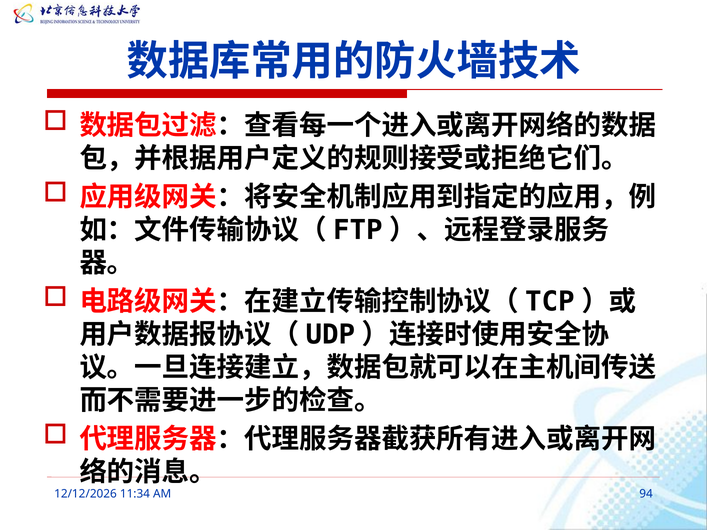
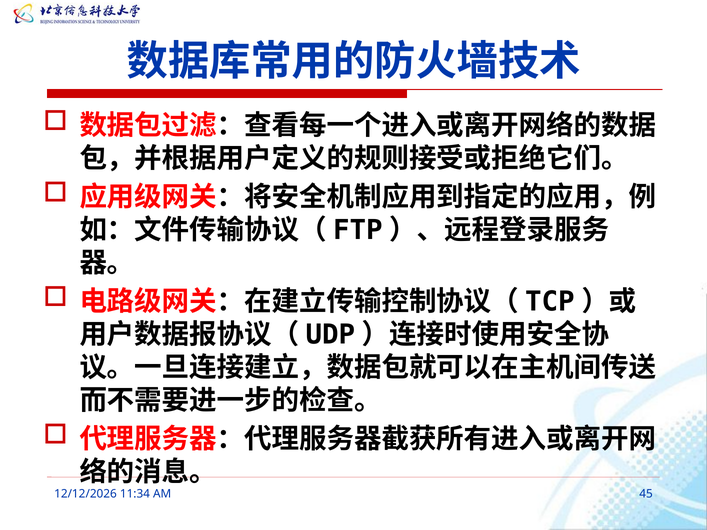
94: 94 -> 45 (646, 494)
